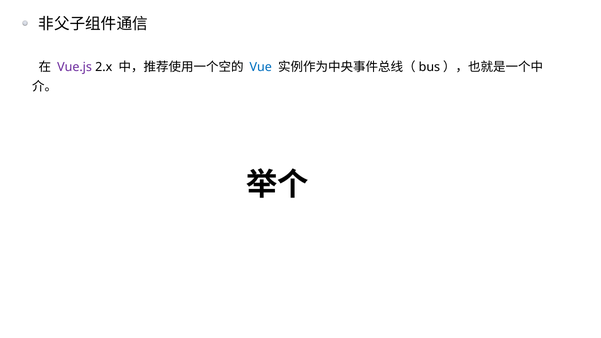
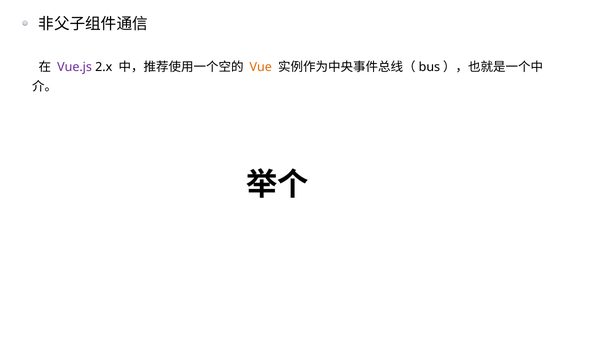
Vue colour: blue -> orange (261, 67)
